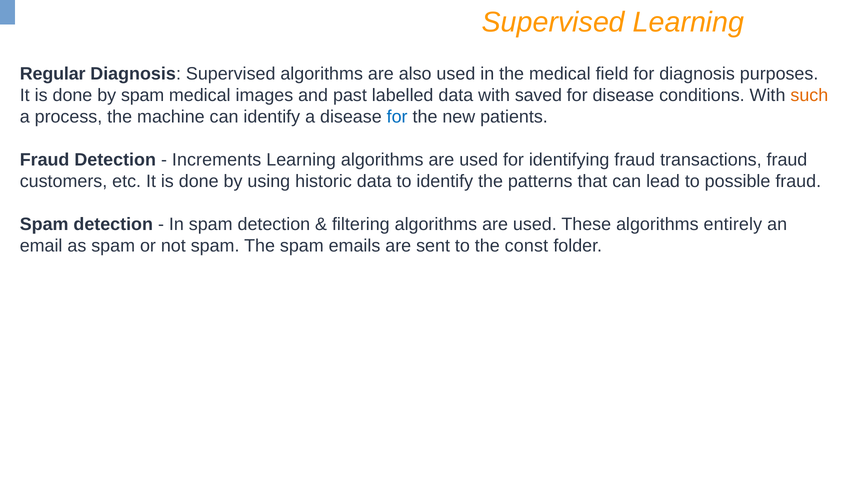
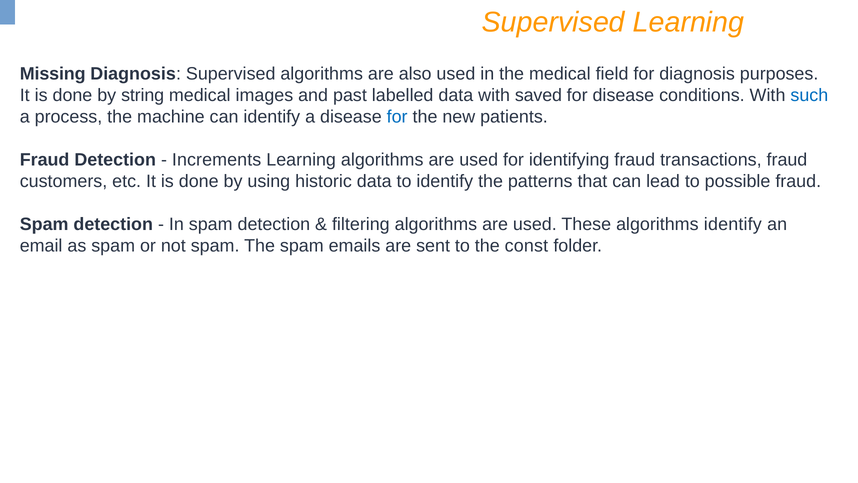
Regular: Regular -> Missing (53, 74)
by spam: spam -> string (143, 95)
such colour: orange -> blue (809, 95)
algorithms entirely: entirely -> identify (733, 224)
